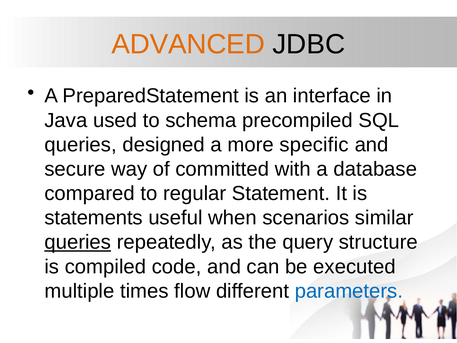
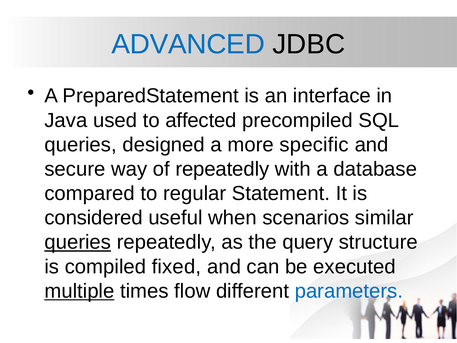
ADVANCED colour: orange -> blue (188, 44)
schema: schema -> affected (201, 120)
of committed: committed -> repeatedly (222, 169)
statements: statements -> considered (94, 218)
code: code -> fixed (176, 266)
multiple underline: none -> present (79, 291)
